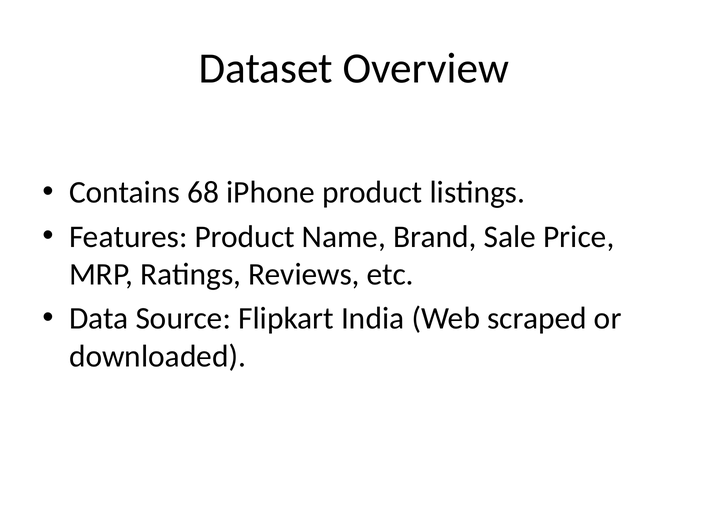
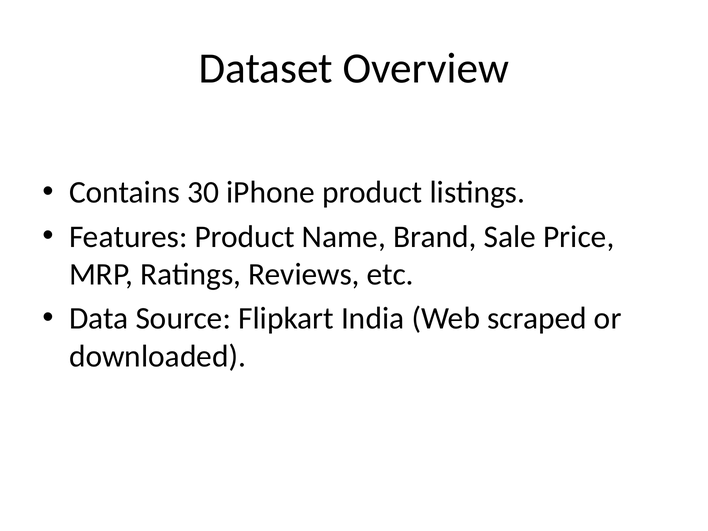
68: 68 -> 30 (203, 193)
